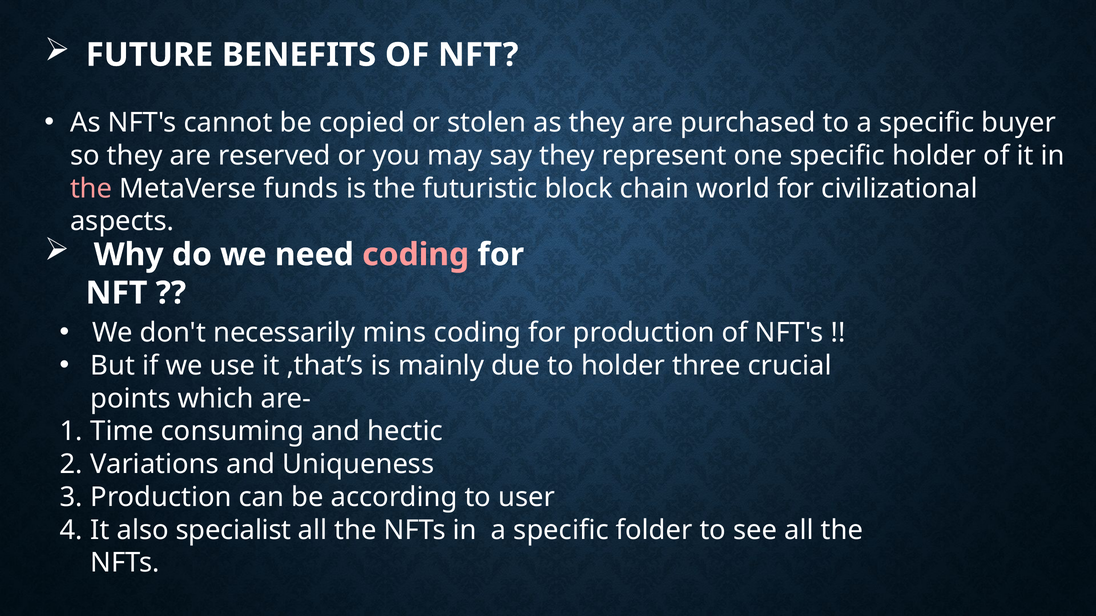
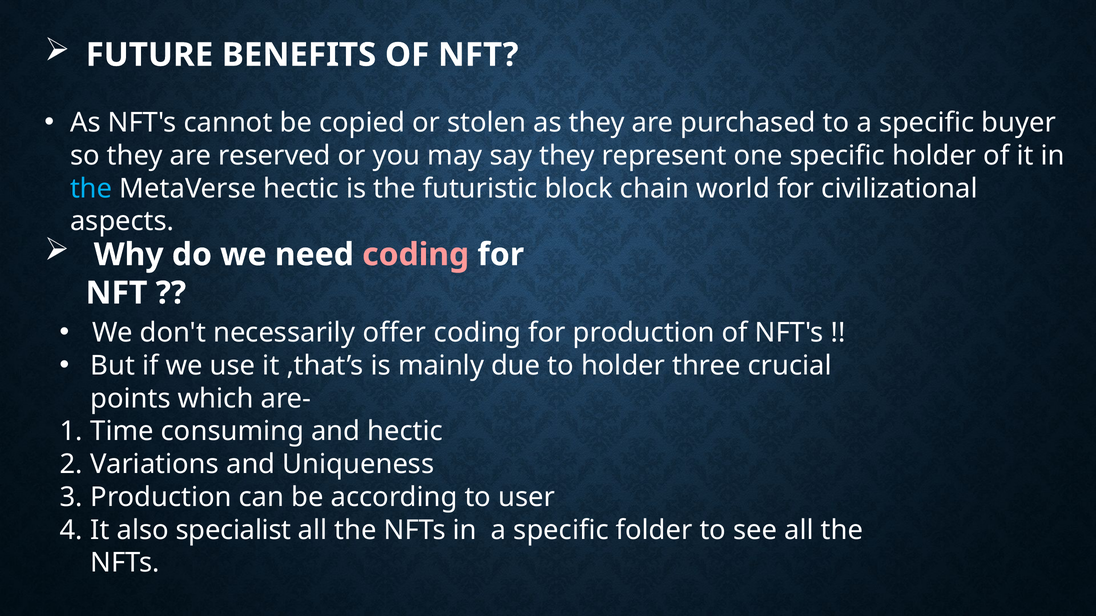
the colour: pink -> light blue (91, 189)
MetaVerse funds: funds -> hectic (301, 189)
mins: mins -> offer (394, 333)
